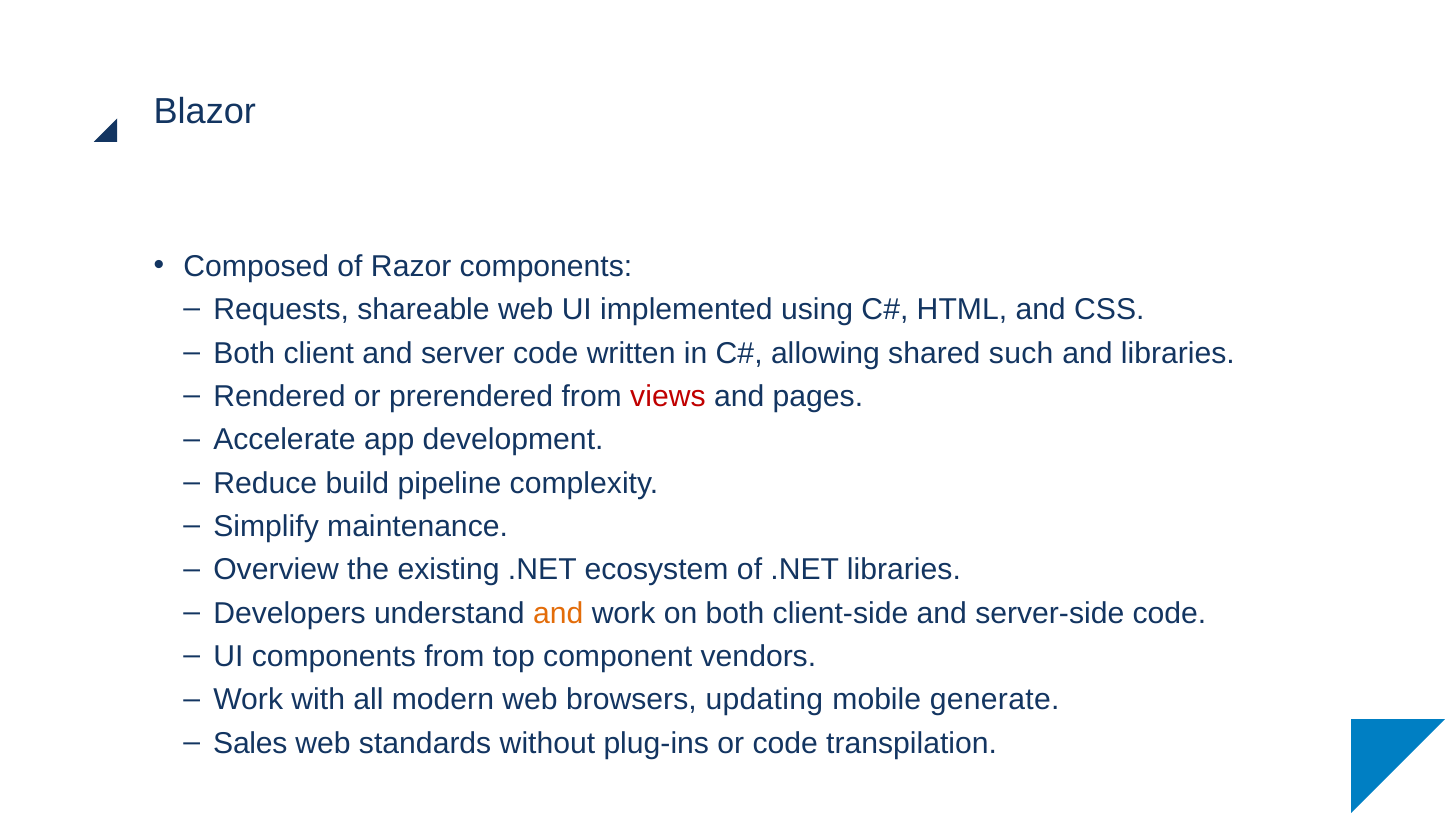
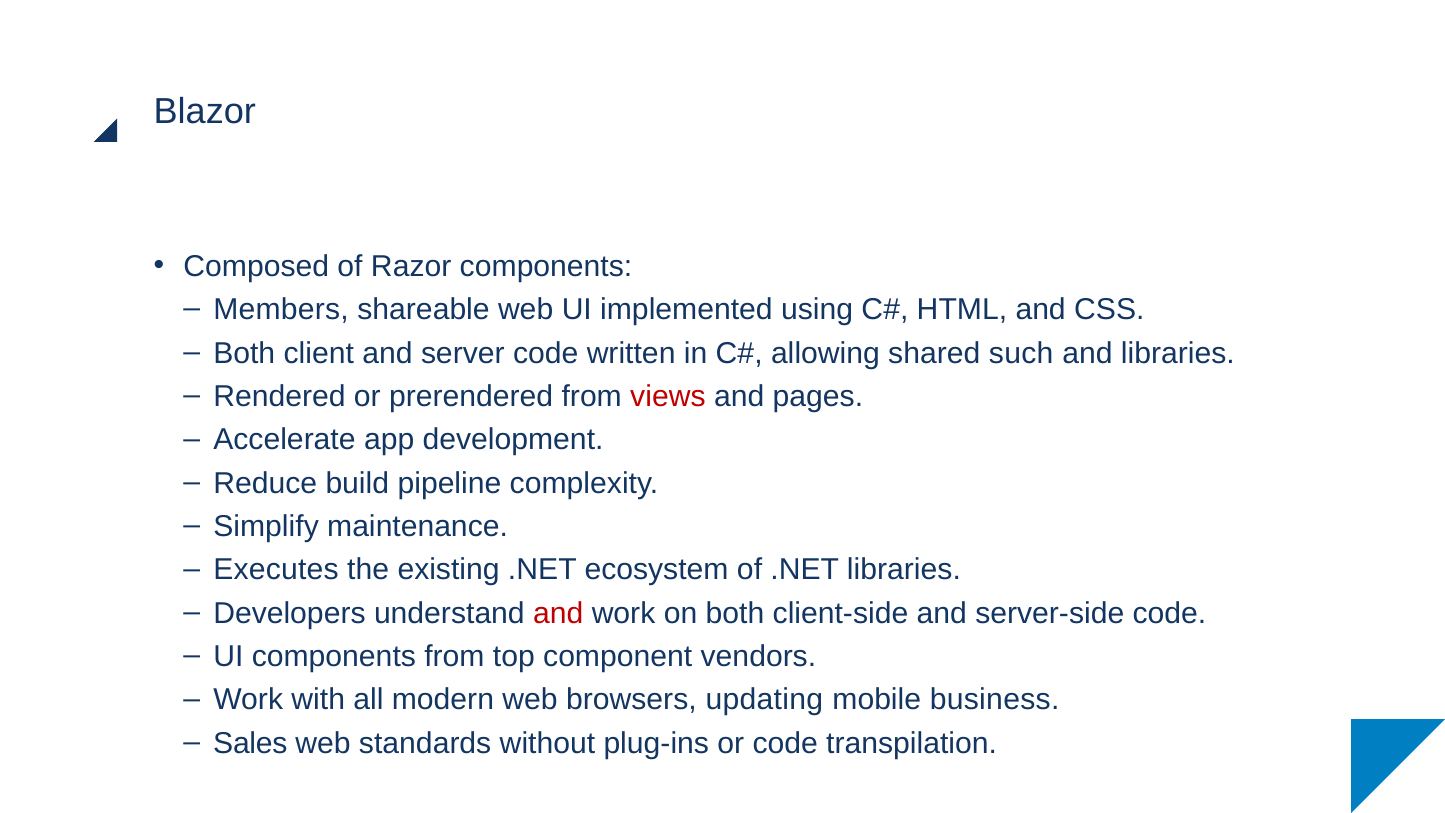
Requests: Requests -> Members (281, 310)
Overview: Overview -> Executes (276, 570)
and colour: orange -> red (558, 613)
generate: generate -> business (995, 700)
